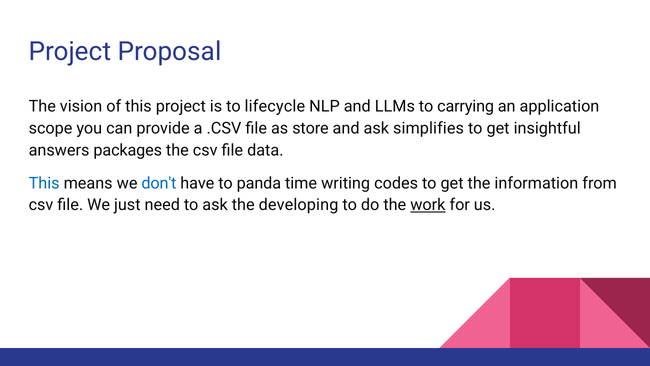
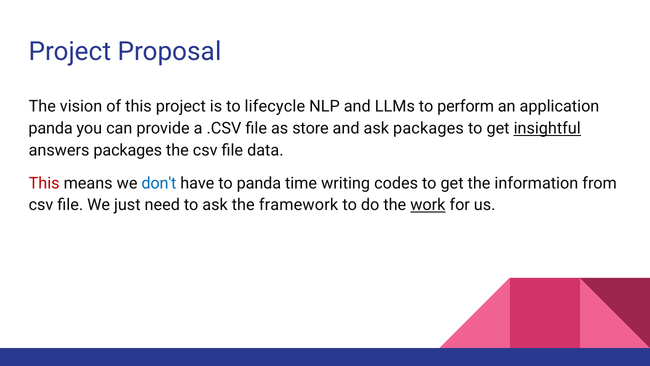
carrying: carrying -> perform (466, 106)
scope: scope -> panda (51, 128)
ask simplifies: simplifies -> packages (428, 128)
insightful underline: none -> present (547, 128)
This colour: blue -> red (44, 183)
developing: developing -> framework (299, 205)
